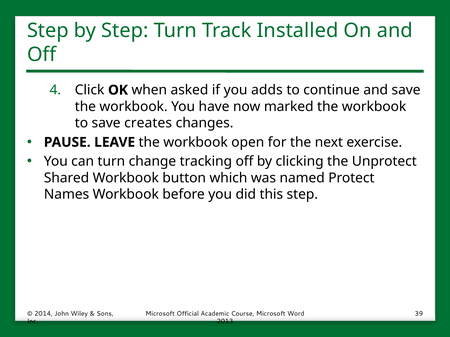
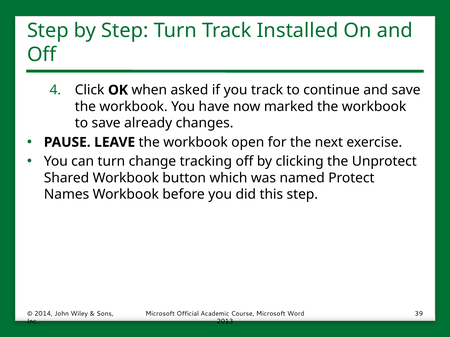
you adds: adds -> track (267, 90)
creates: creates -> already (148, 123)
